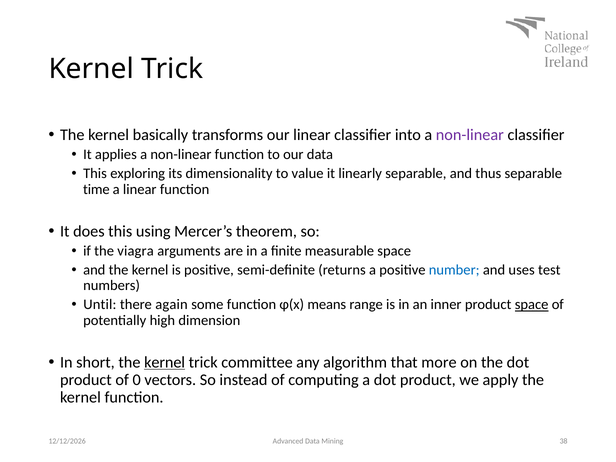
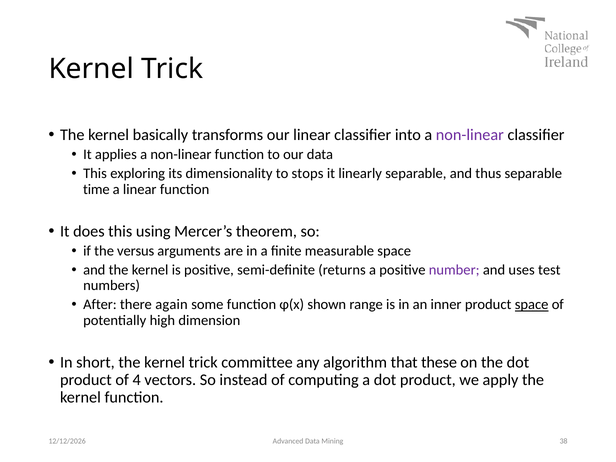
value: value -> stops (308, 173)
viagra: viagra -> versus (136, 251)
number colour: blue -> purple (454, 270)
Until: Until -> After (100, 305)
means: means -> shown (327, 305)
kernel underline: present -> none (165, 362)
more: more -> these (439, 362)
0: 0 -> 4 (137, 380)
